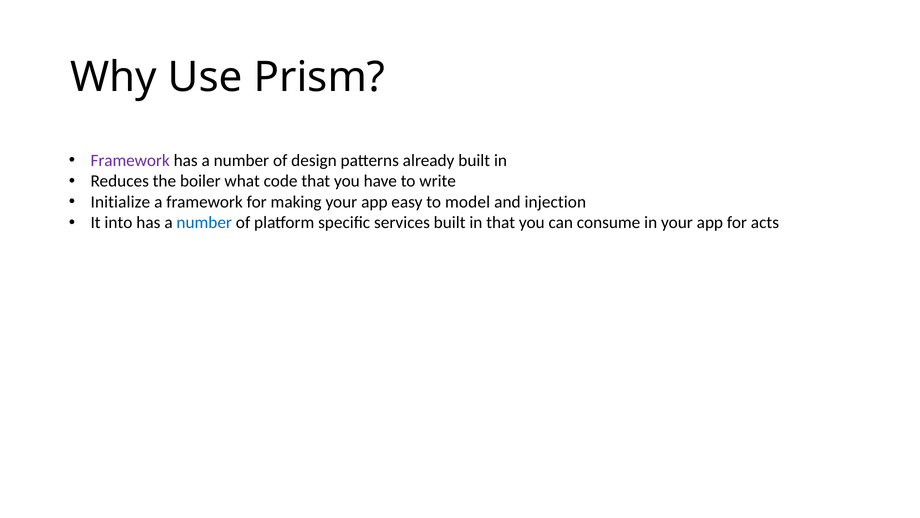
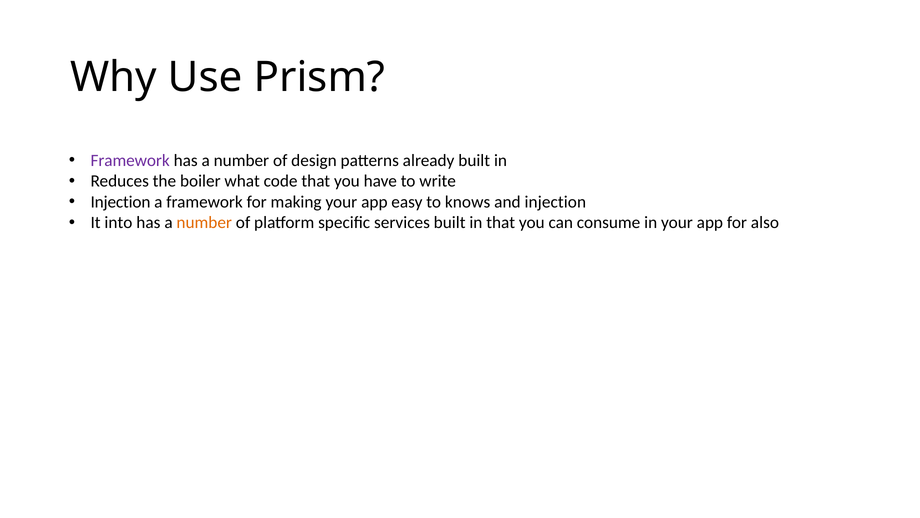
Initialize: Initialize -> Injection (121, 202)
model: model -> knows (468, 202)
number colour: blue -> orange (204, 223)
acts: acts -> also (765, 223)
